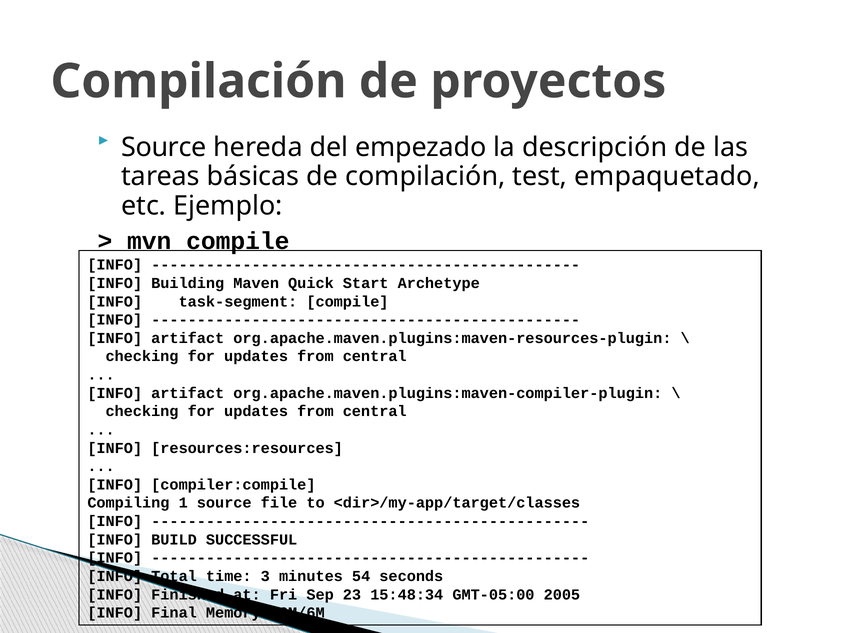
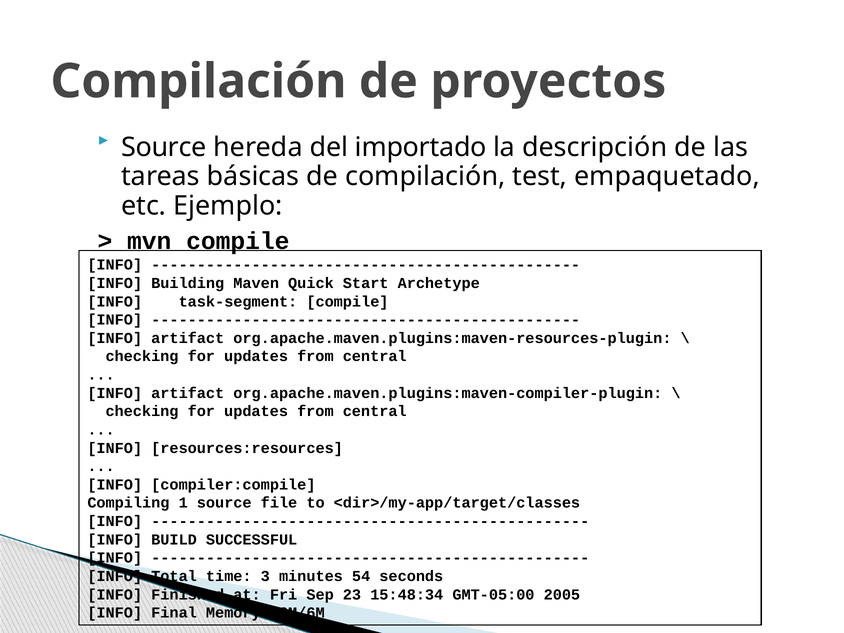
empezado: empezado -> importado (421, 147)
